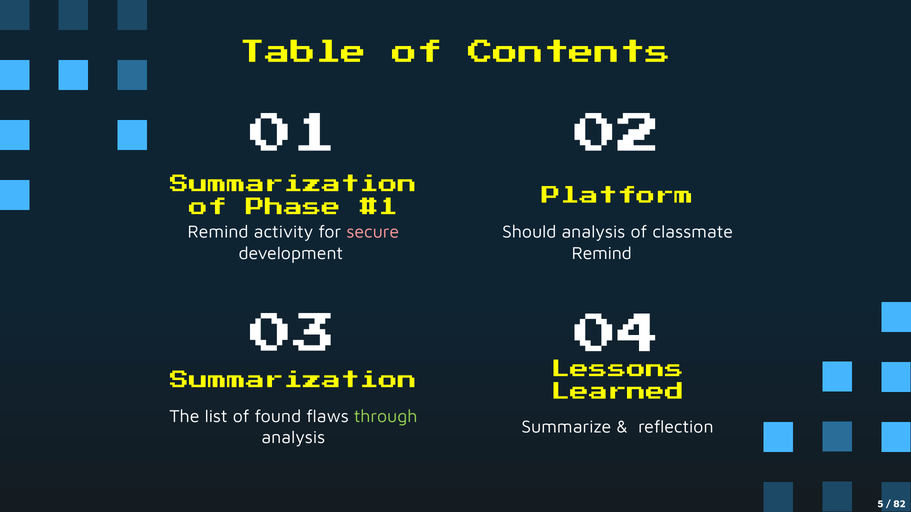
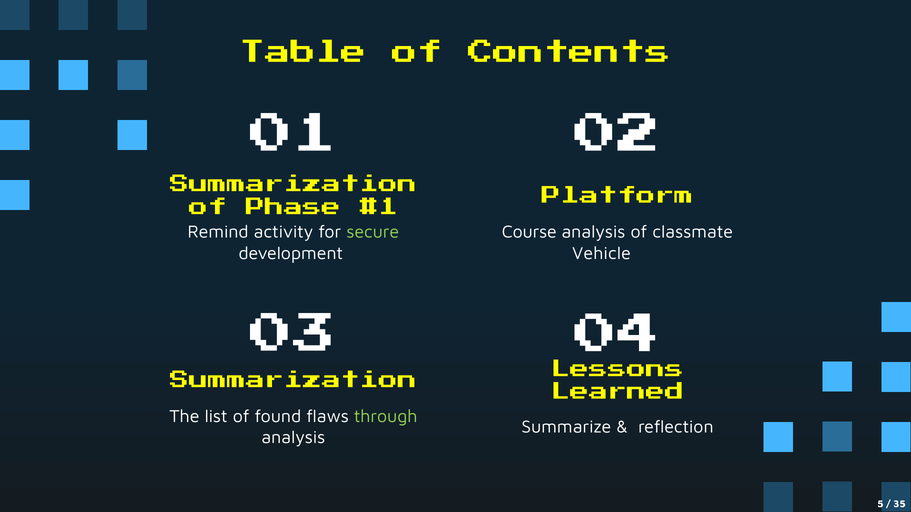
secure colour: pink -> light green (373, 232)
Should: Should -> Course (529, 232)
Remind: Remind -> Vehicle (602, 253)
82: 82 -> 35 (899, 504)
